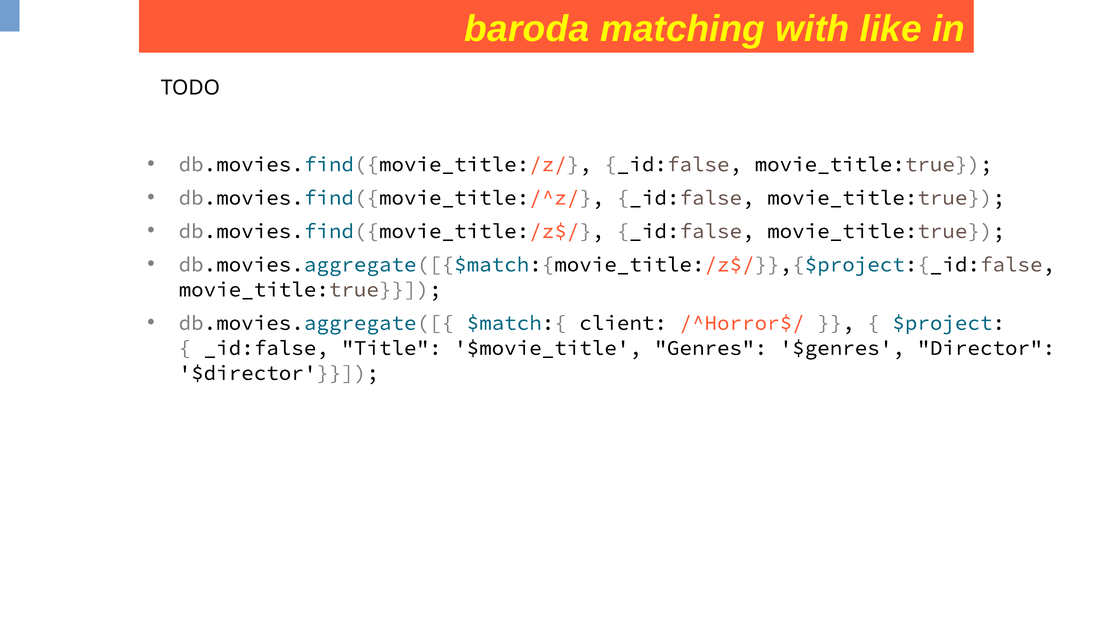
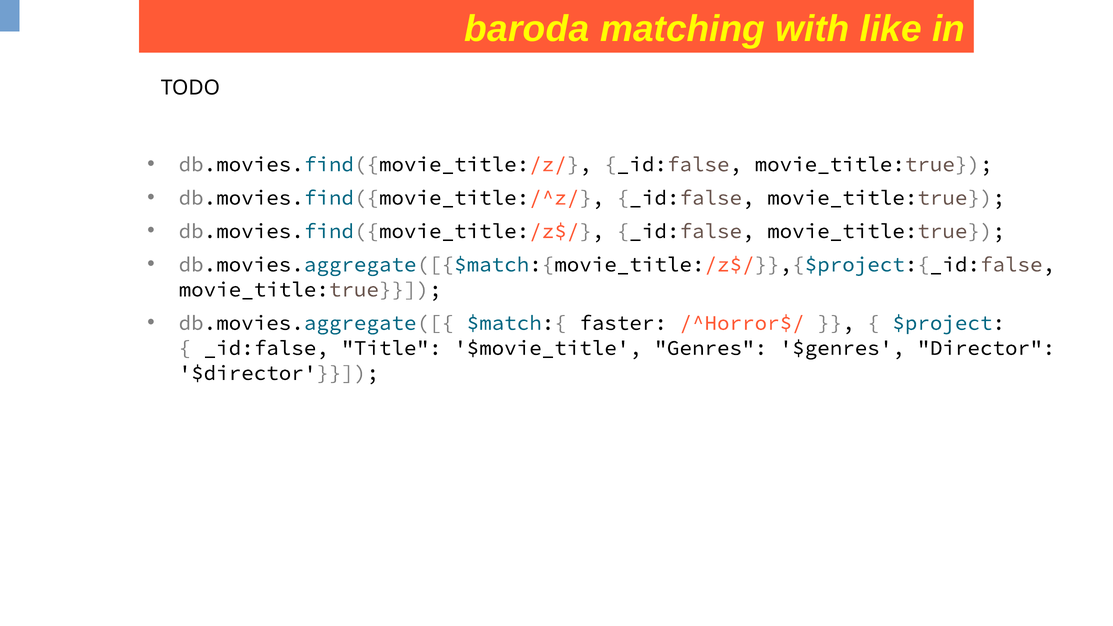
client: client -> faster (623, 323)
